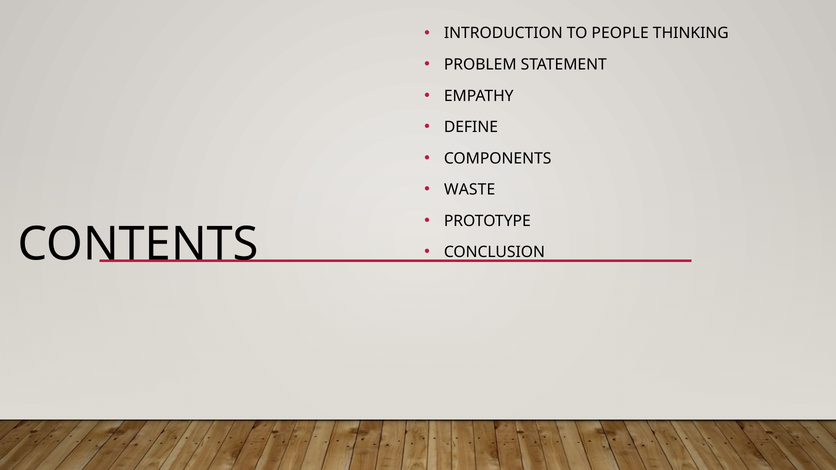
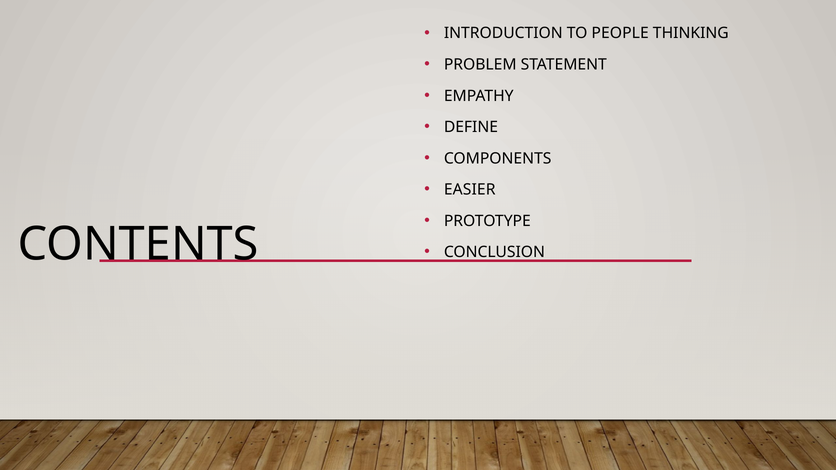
WASTE: WASTE -> EASIER (470, 190)
